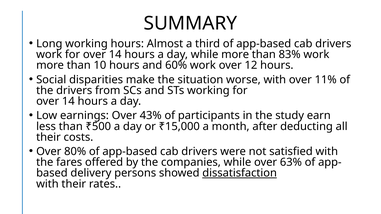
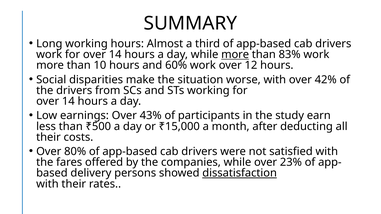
more underline: none -> present (235, 55)
11%: 11% -> 42% (326, 80)
63%: 63% -> 23% (291, 163)
